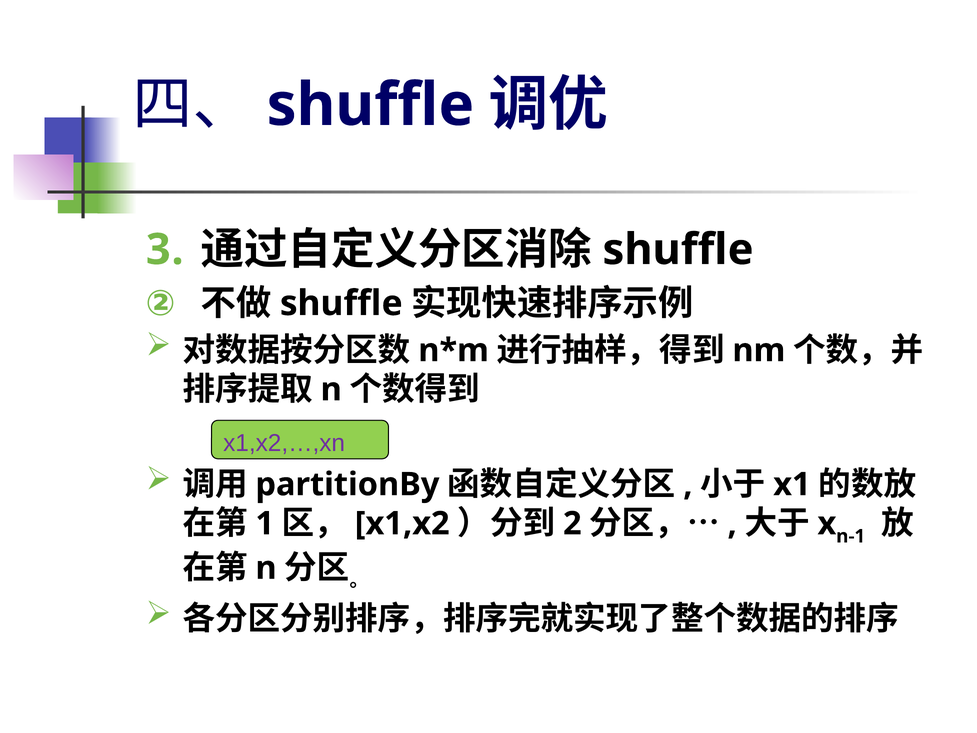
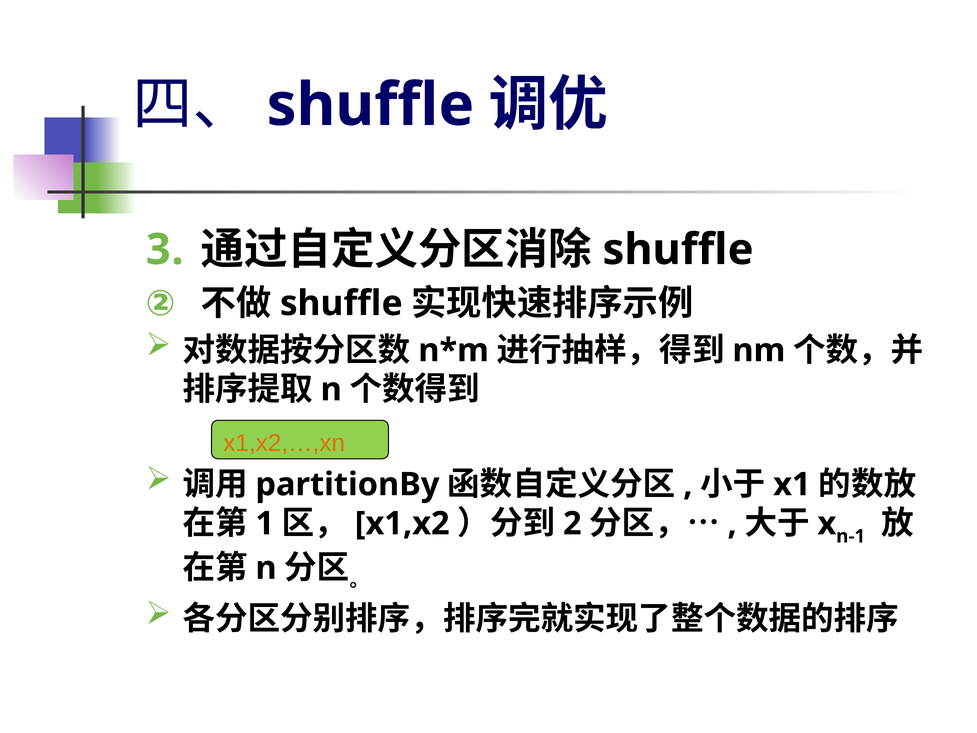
x1,x2,…,xn colour: purple -> orange (284, 443)
